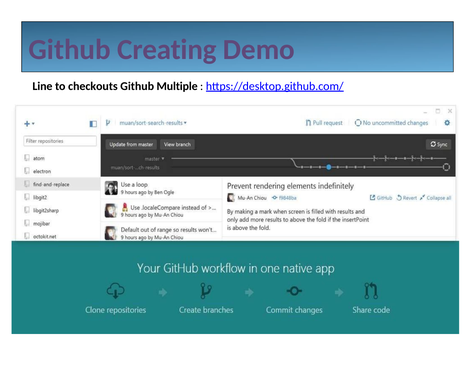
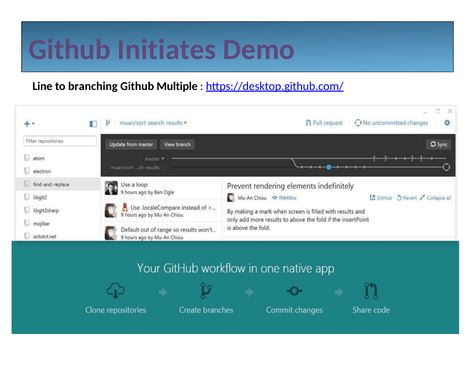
Creating: Creating -> Initiates (167, 50)
checkouts: checkouts -> branching (93, 86)
